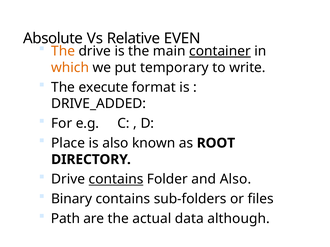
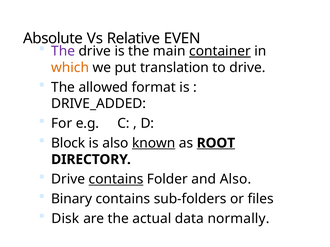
The colour: orange -> purple (63, 51)
temporary: temporary -> translation (174, 68)
to write: write -> drive (247, 68)
execute: execute -> allowed (103, 87)
Place: Place -> Block (68, 143)
known underline: none -> present (154, 143)
ROOT underline: none -> present (216, 143)
Path: Path -> Disk (65, 219)
although: although -> normally (239, 219)
